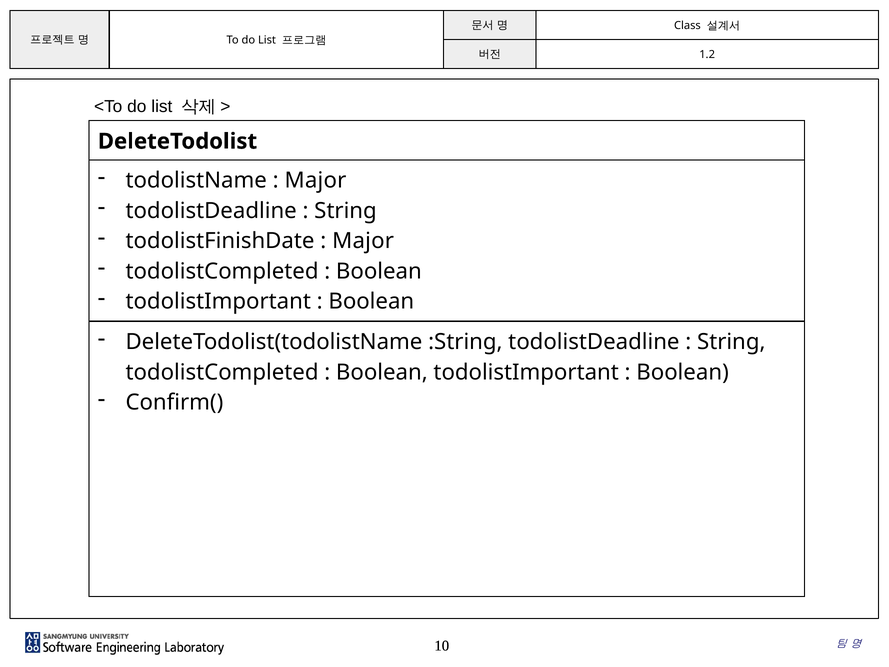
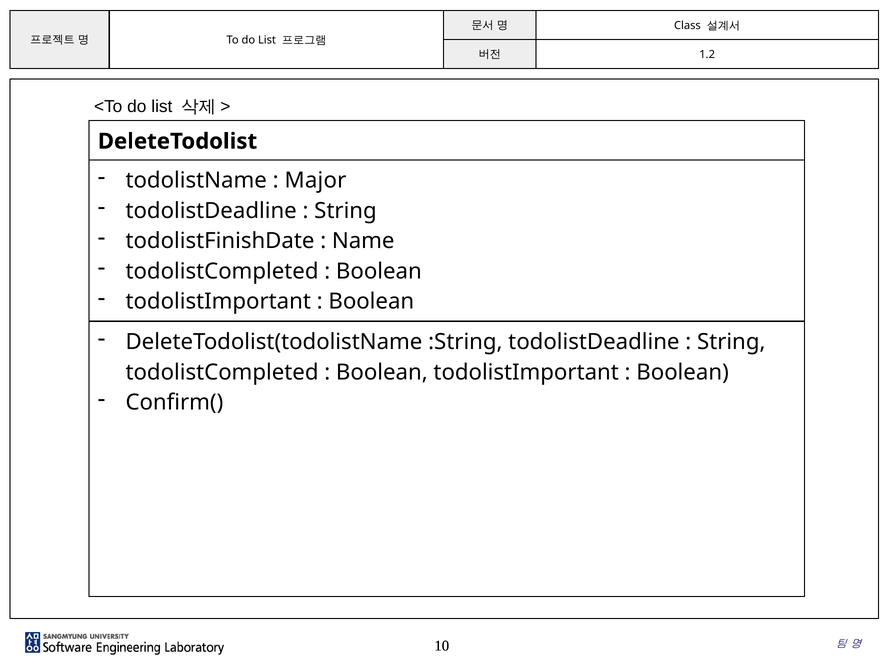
Major: Major -> Name (363, 241)
